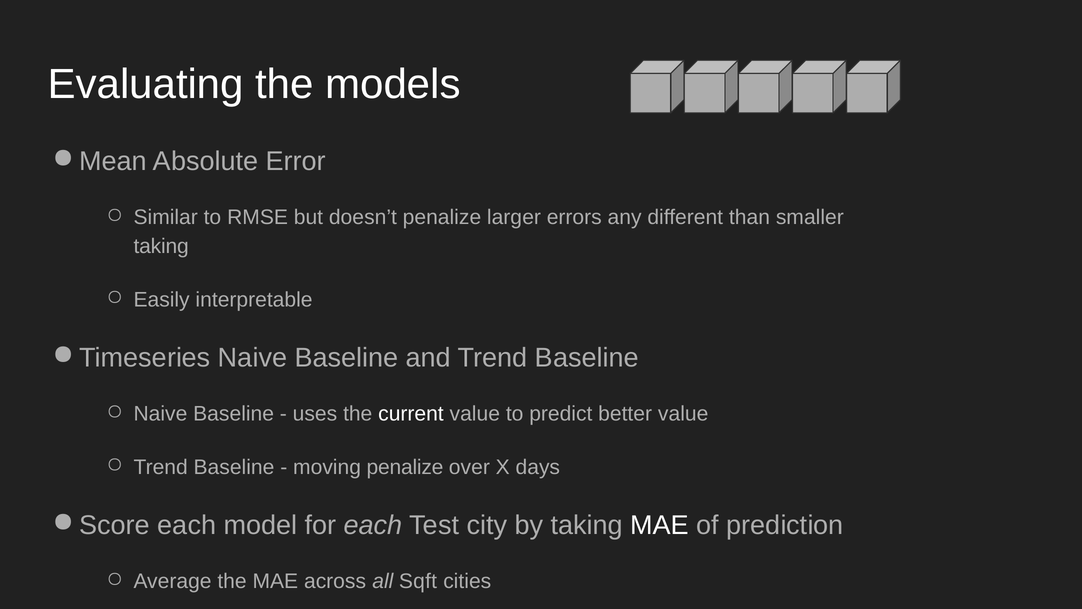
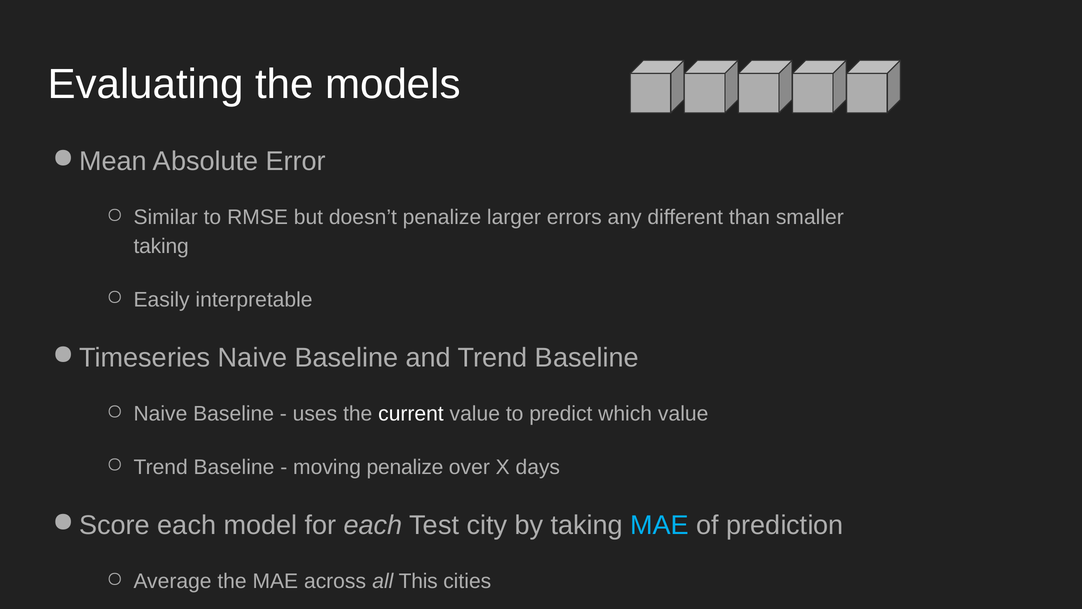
better: better -> which (625, 414)
MAE colour: white -> light blue (660, 525)
Sqft: Sqft -> This (418, 581)
